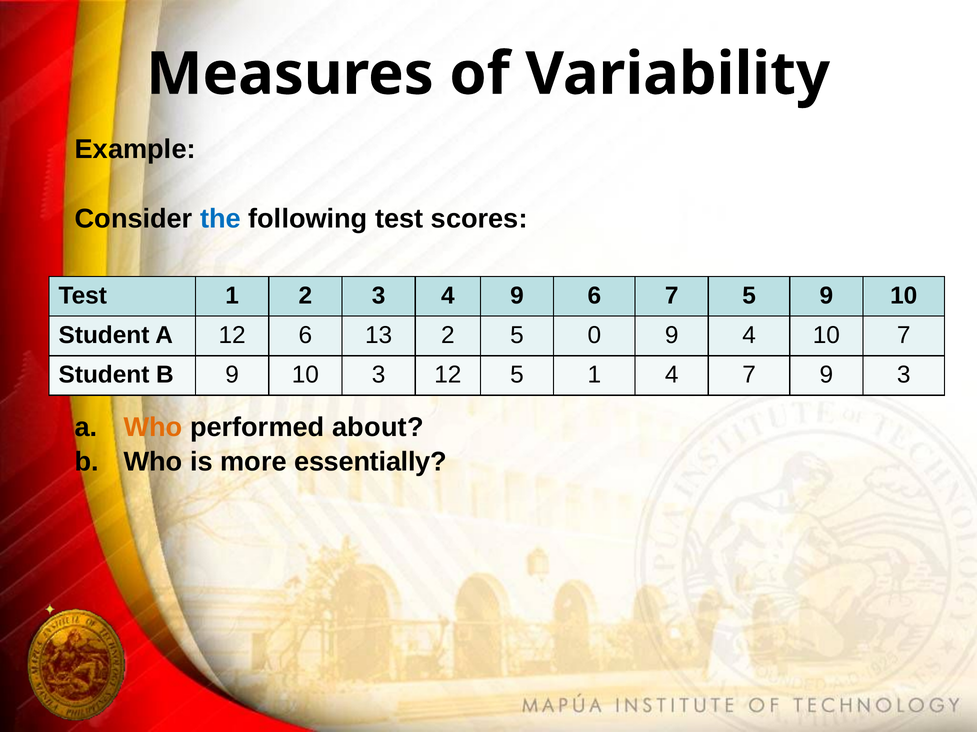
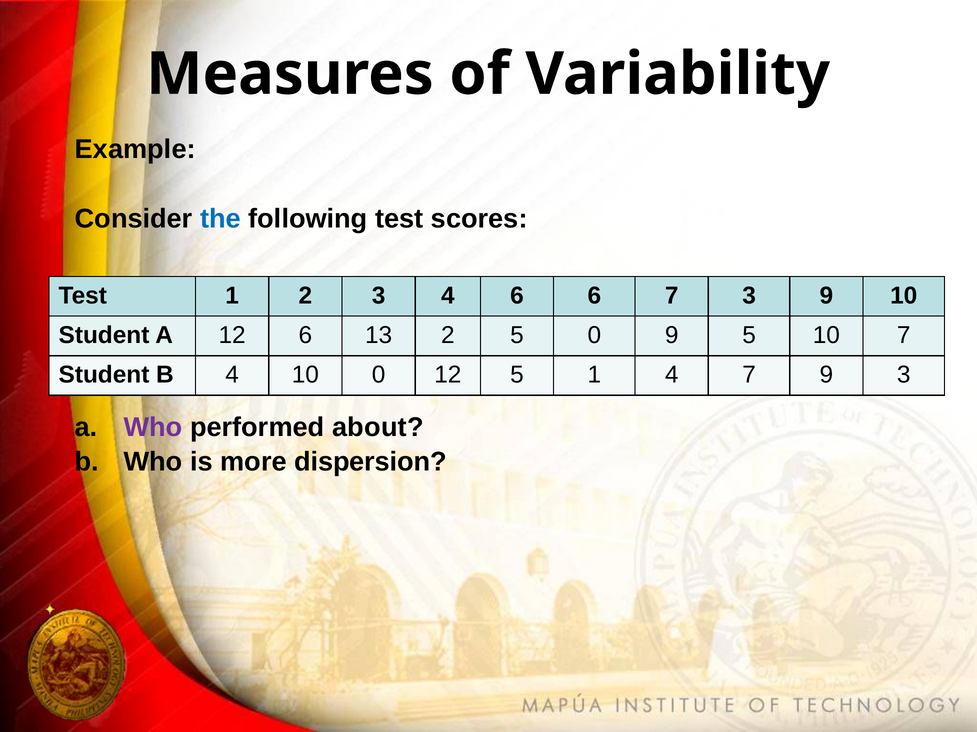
4 9: 9 -> 6 (517, 296)
7 5: 5 -> 3 (749, 296)
9 4: 4 -> 5 (749, 335)
B 9: 9 -> 4 (232, 375)
10 3: 3 -> 0 (379, 375)
Who colour: orange -> purple (153, 428)
essentially: essentially -> dispersion (370, 462)
